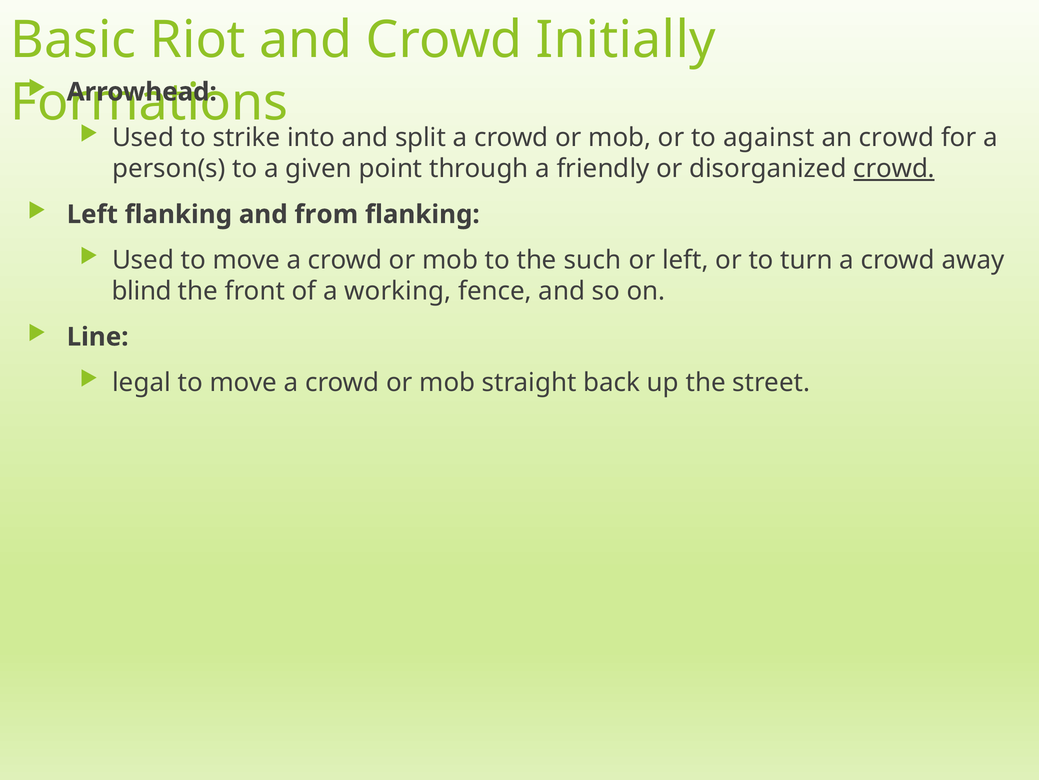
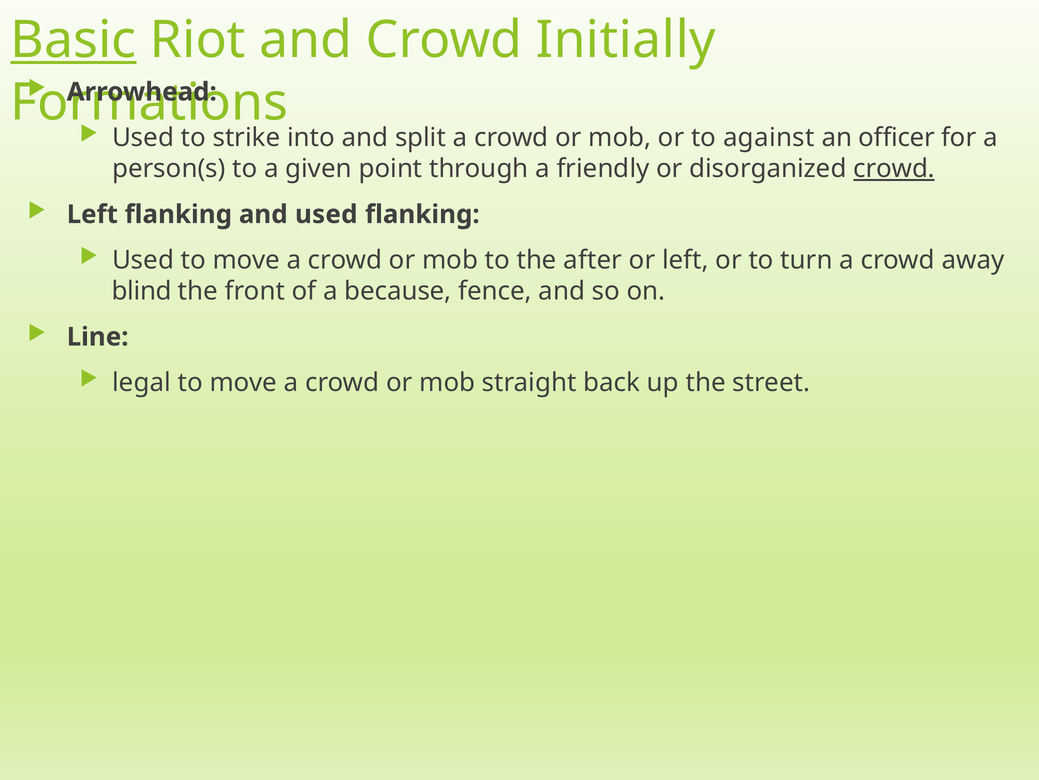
Basic underline: none -> present (73, 40)
an crowd: crowd -> officer (897, 137)
and from: from -> used (326, 214)
such: such -> after (593, 260)
working: working -> because (398, 291)
